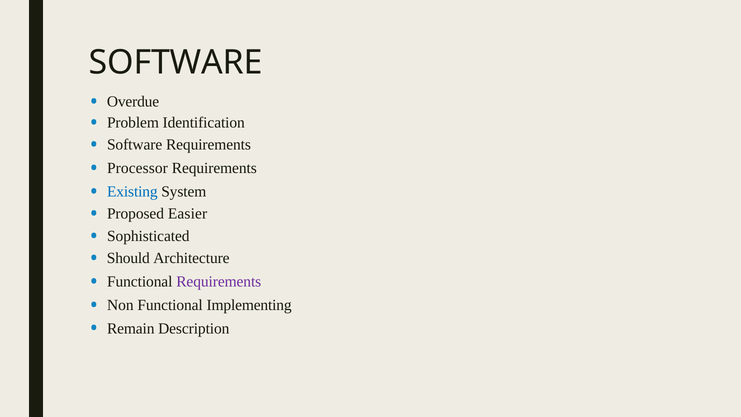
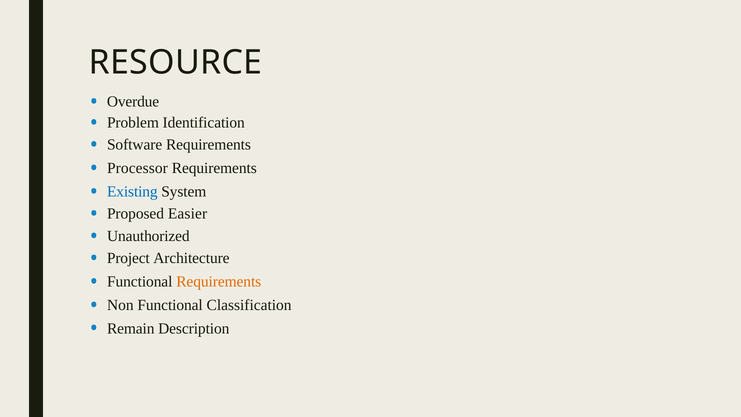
SOFTWARE: SOFTWARE -> RESOURCE (176, 62)
Sophisticated: Sophisticated -> Unauthorized (148, 236)
Should: Should -> Project (128, 258)
Requirements colour: purple -> orange (219, 282)
Implementing: Implementing -> Classification (249, 305)
